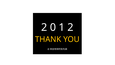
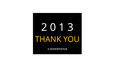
1 2: 2 -> 3 (70, 27)
